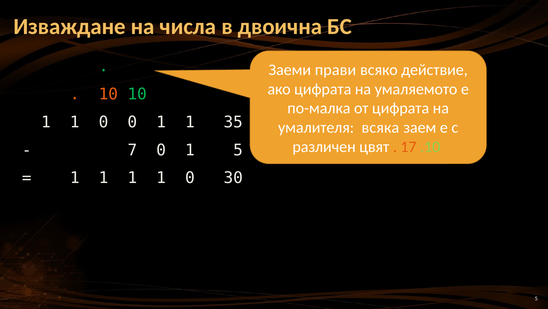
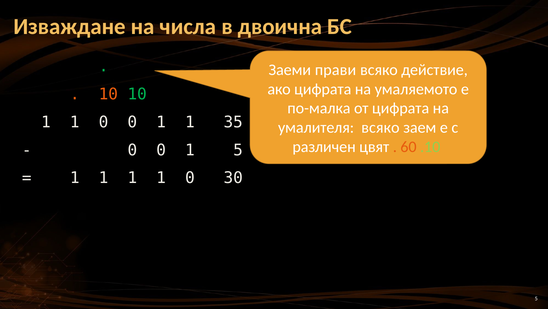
умалителя всяка: всяка -> всяко (380, 127)
17: 17 -> 60 (408, 147)
7: 7 -> 0 (132, 150)
